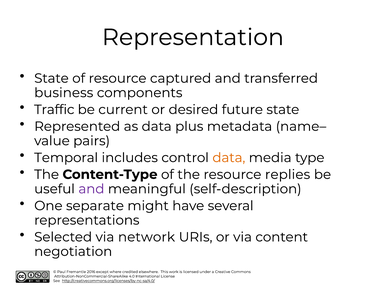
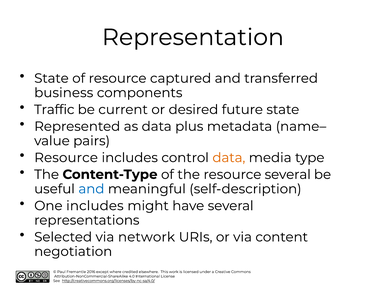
Temporal: Temporal -> Resource (66, 158)
resource replies: replies -> several (288, 175)
and colour: purple -> blue (91, 189)
One separate: separate -> includes (95, 206)
